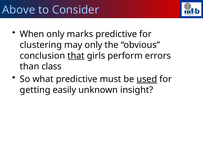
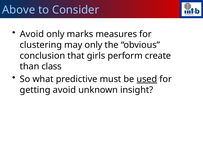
When: When -> Avoid (32, 34)
marks predictive: predictive -> measures (116, 34)
that underline: present -> none (76, 56)
errors: errors -> create (158, 56)
getting easily: easily -> avoid (64, 90)
